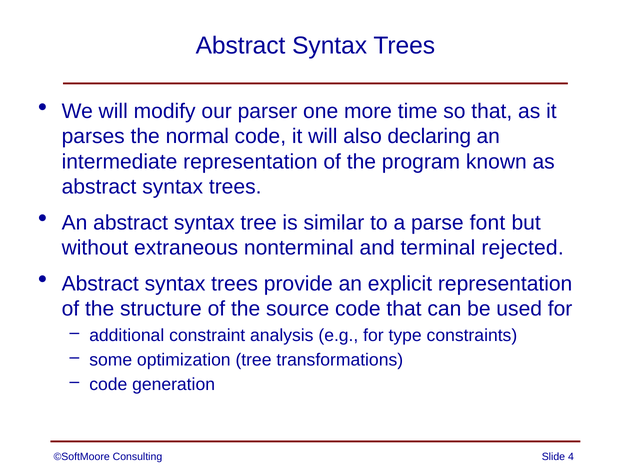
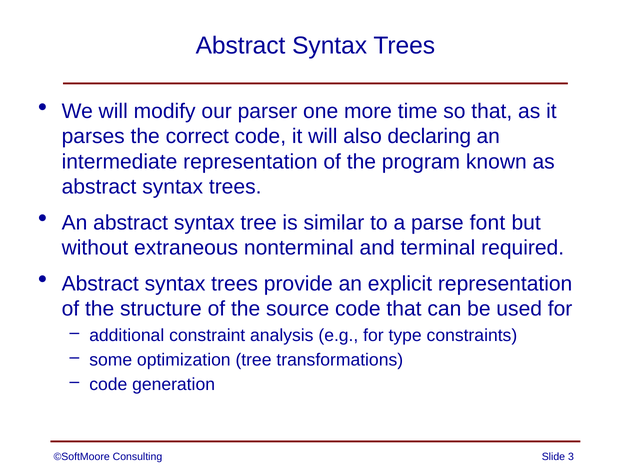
normal: normal -> correct (197, 137)
rejected: rejected -> required (523, 248)
4: 4 -> 3 (571, 457)
